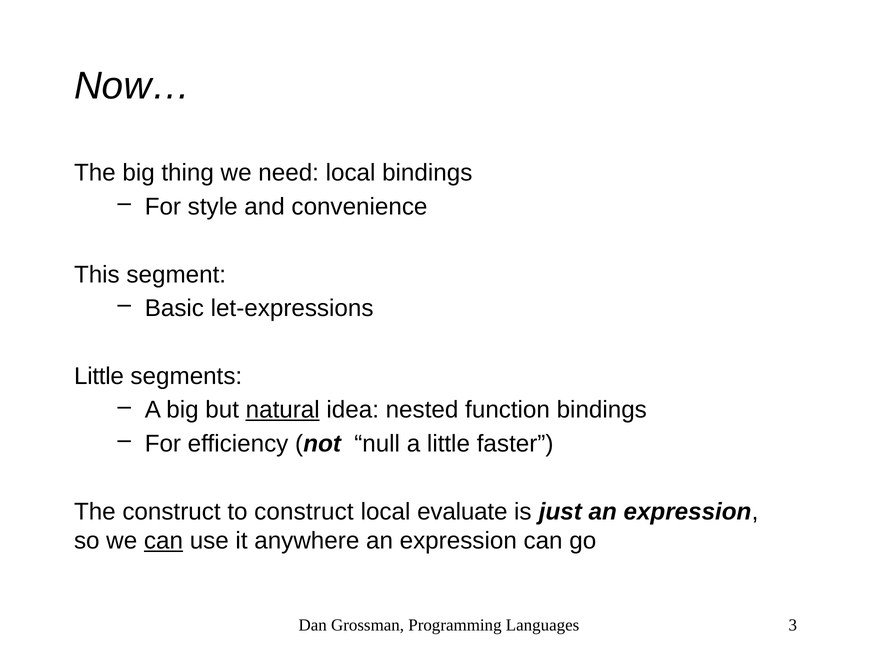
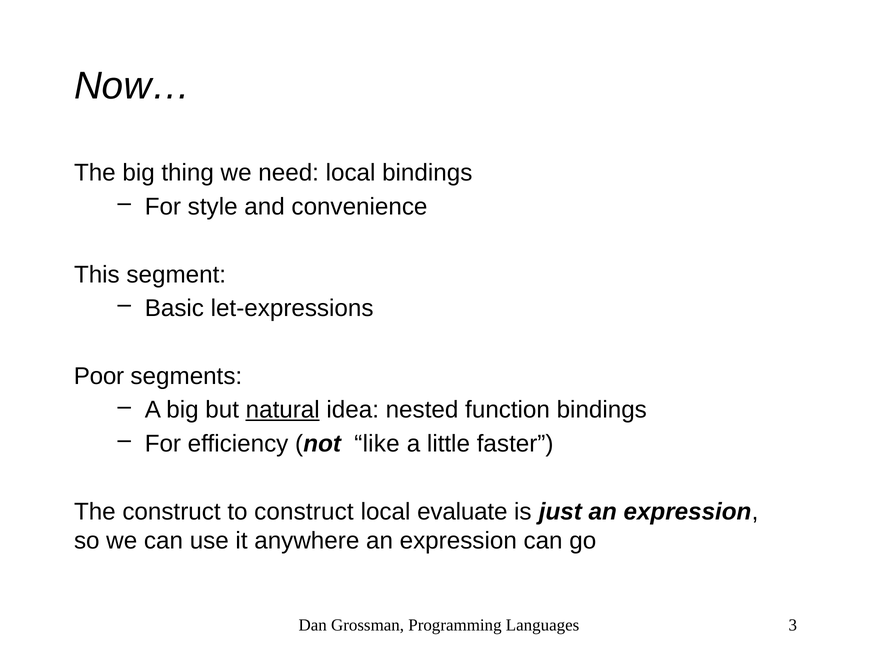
Little: Little -> Poor (99, 376)
null: null -> like (377, 444)
can underline: present -> none (163, 541)
